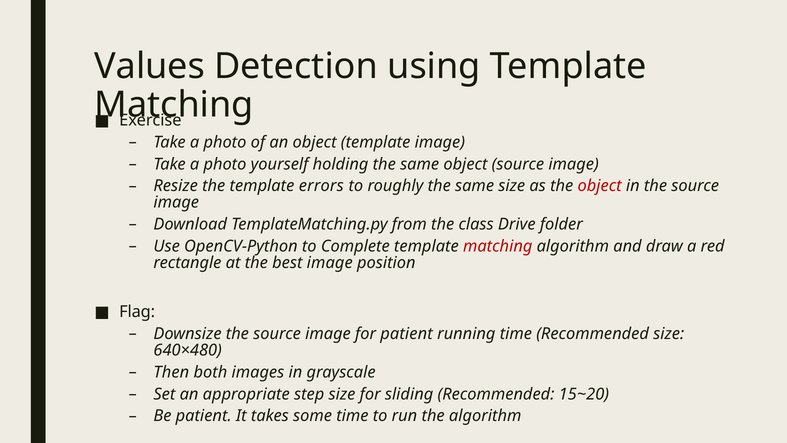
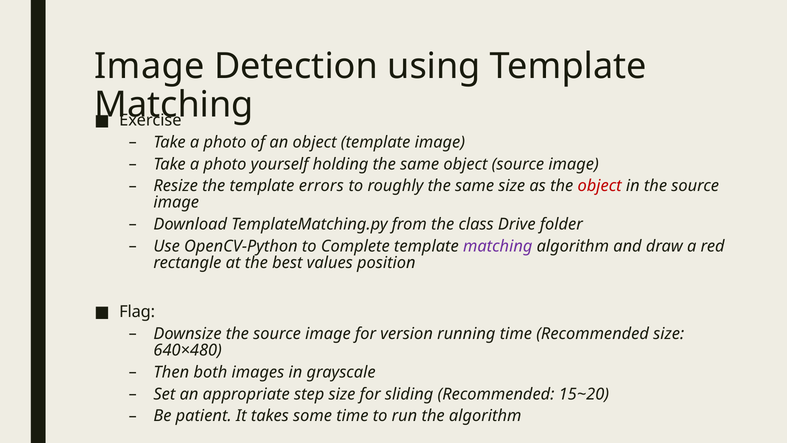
Values: Values -> Image (149, 66)
matching colour: red -> purple (498, 246)
best image: image -> values (330, 263)
for patient: patient -> version (407, 334)
